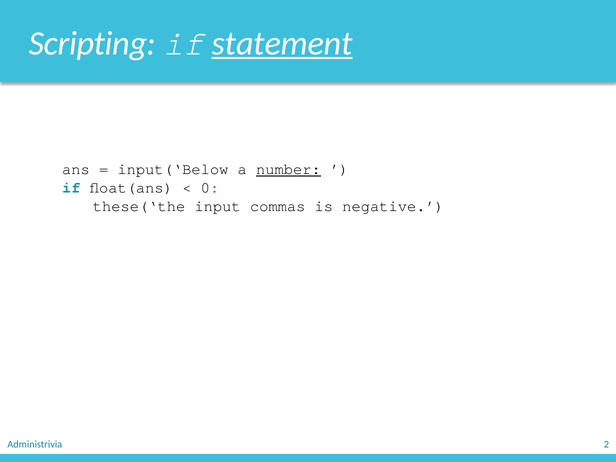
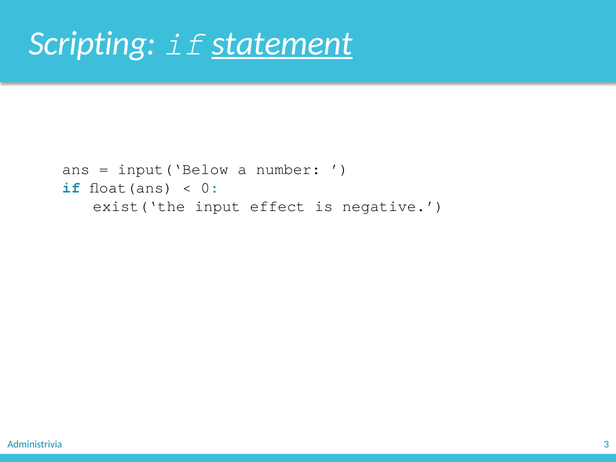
number underline: present -> none (288, 169)
these(‘the: these(‘the -> exist(‘the (139, 206)
commas: commas -> effect (278, 206)
2: 2 -> 3 (606, 445)
